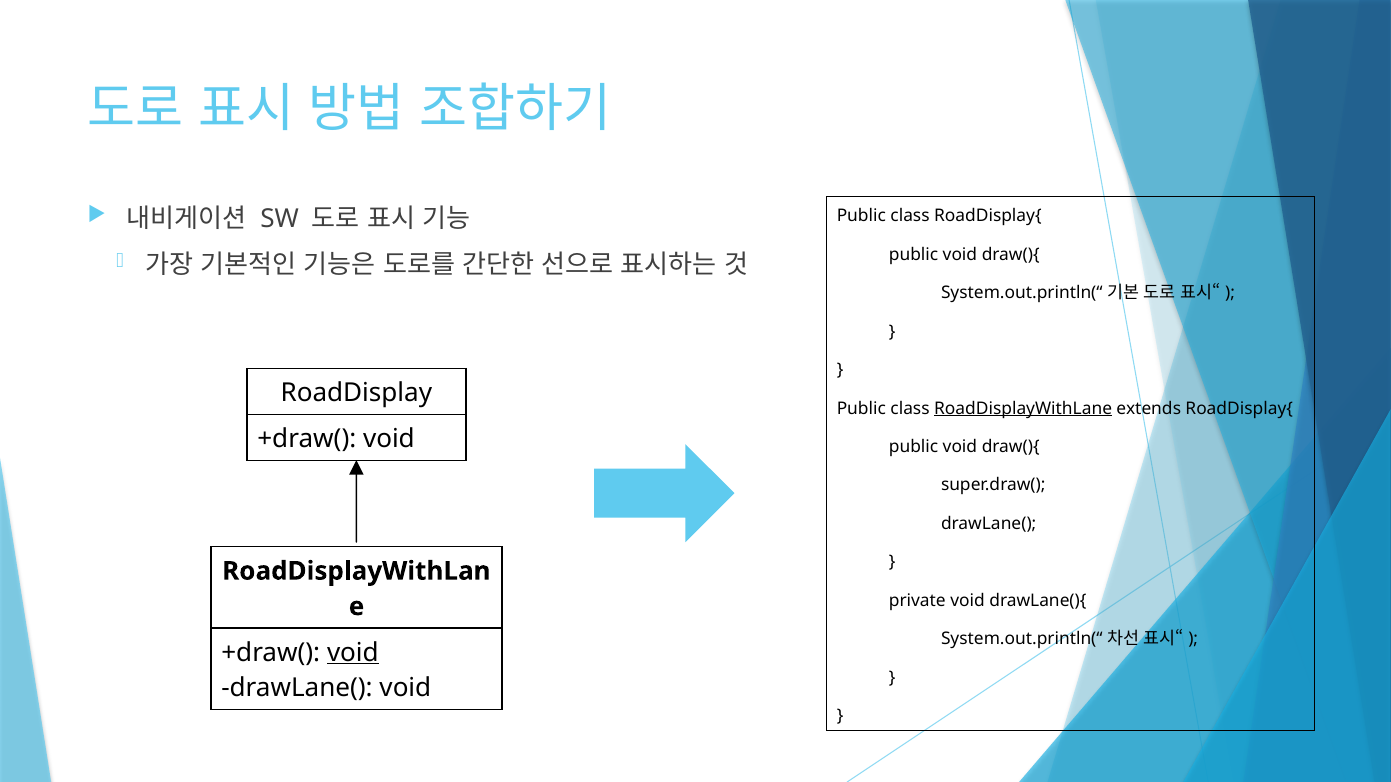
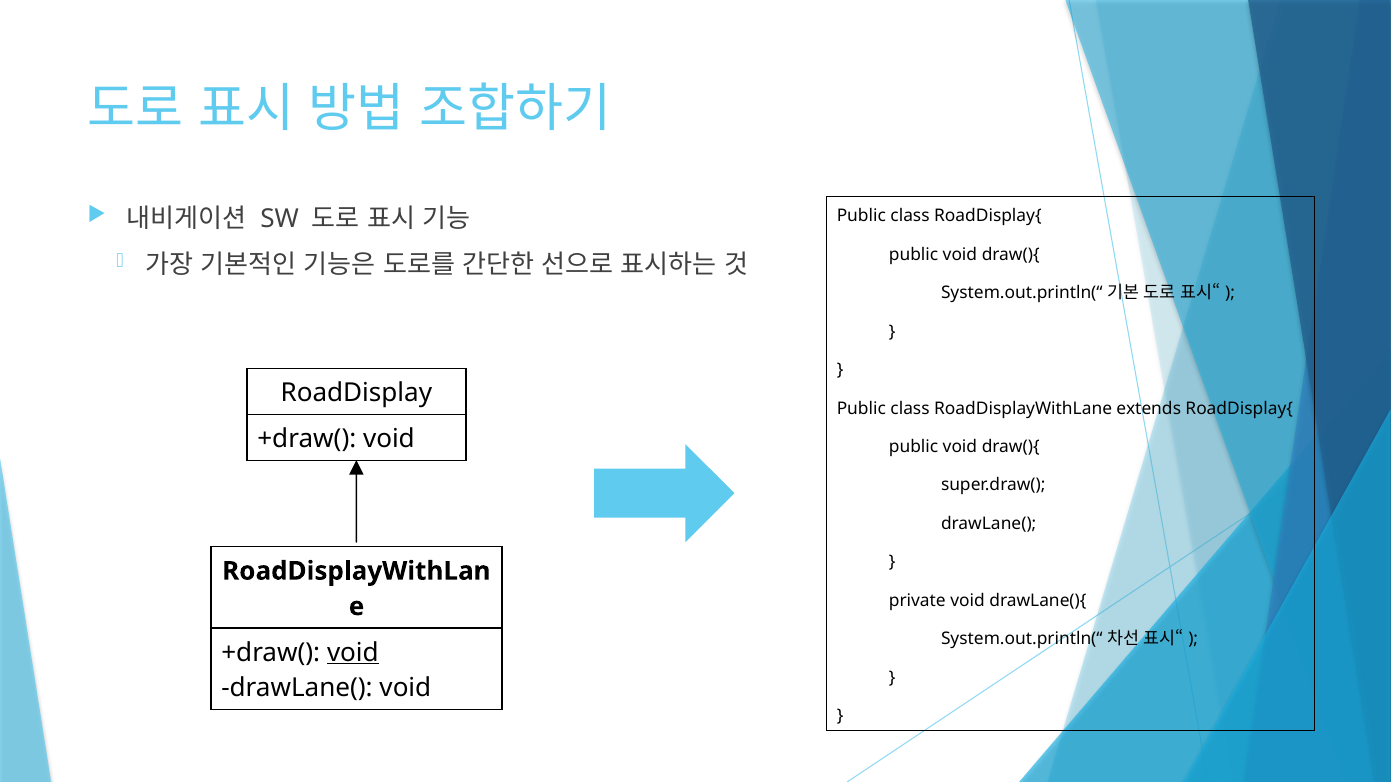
RoadDisplayWithLane underline: present -> none (1023, 409)
